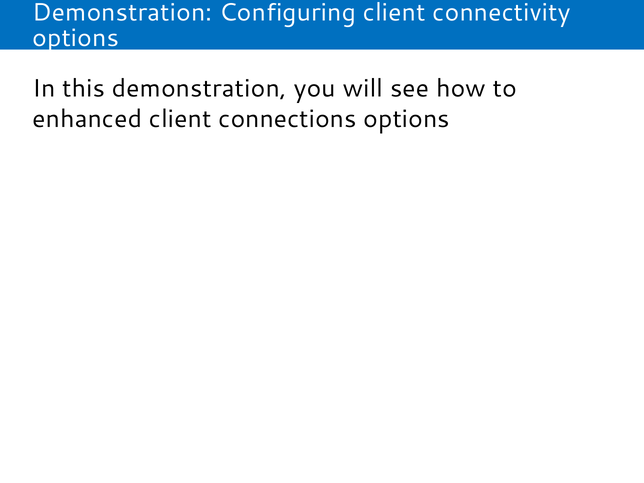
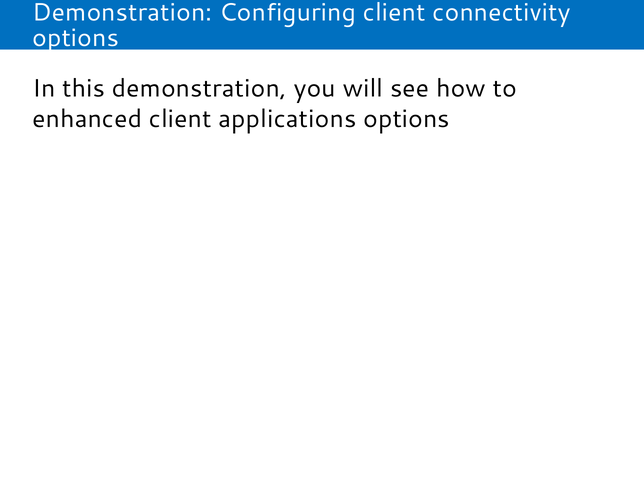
connections: connections -> applications (287, 119)
